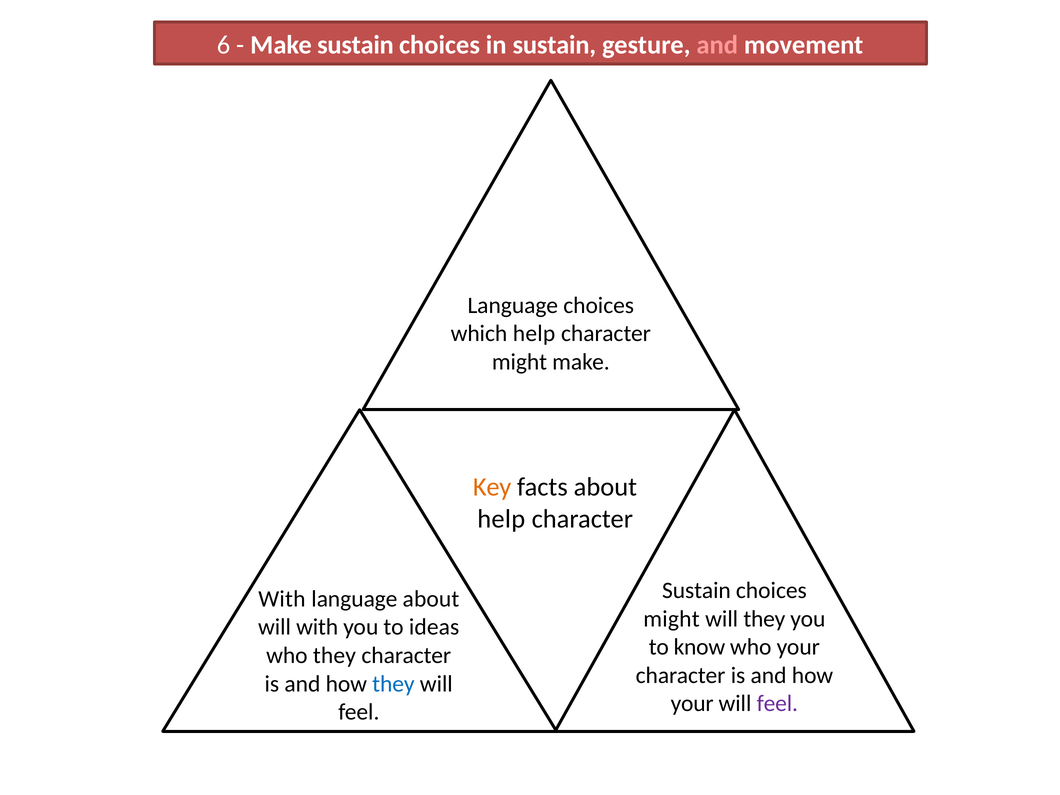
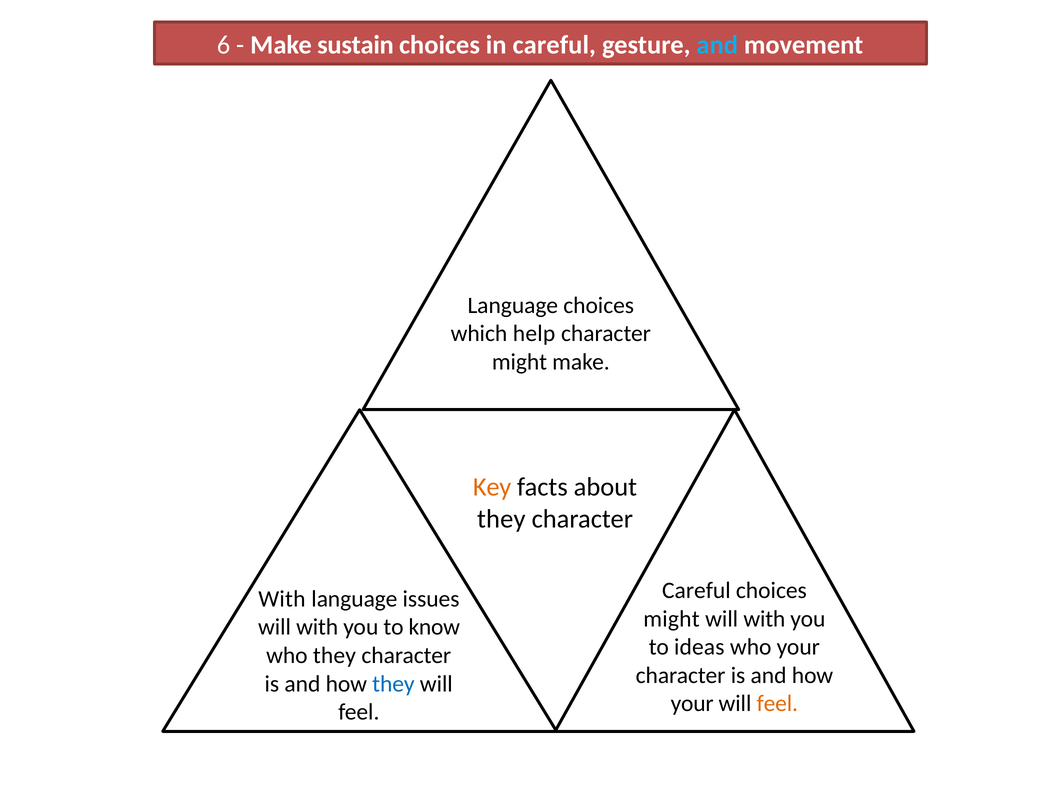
in sustain: sustain -> careful (554, 45)
and colour: pink -> light blue (717, 45)
help: help -> they (501, 519)
Sustain: Sustain -> Careful (696, 591)
language about: about -> issues (431, 599)
they: they -> with (764, 619)
ideas: ideas -> know (434, 627)
know: know -> ideas (699, 647)
feel colour: purple -> orange (777, 704)
